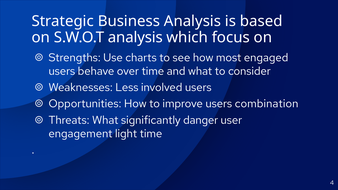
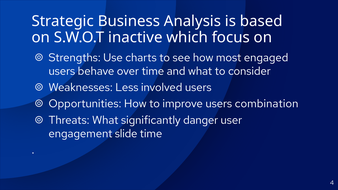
S.W.O.T analysis: analysis -> inactive (135, 37)
light: light -> slide (126, 134)
